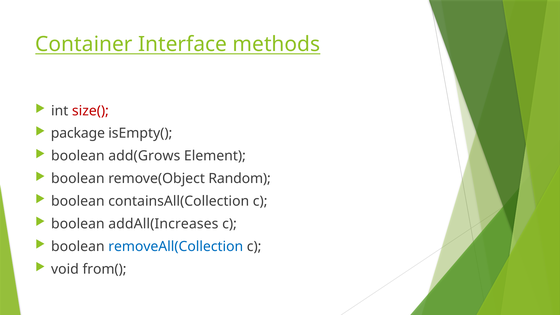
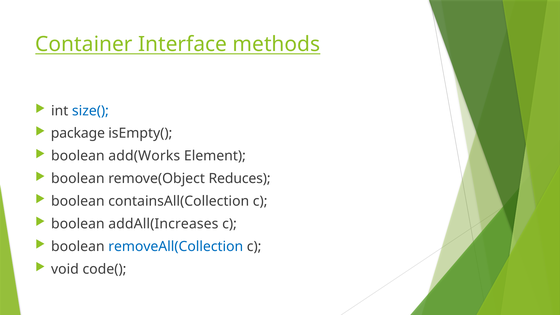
size( colour: red -> blue (90, 111)
add(Grows: add(Grows -> add(Works (144, 156)
Random: Random -> Reduces (240, 179)
from(: from( -> code( (104, 269)
